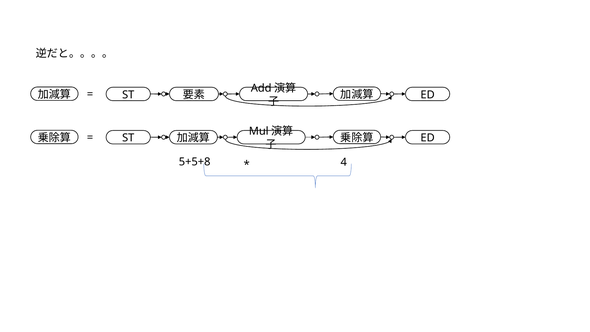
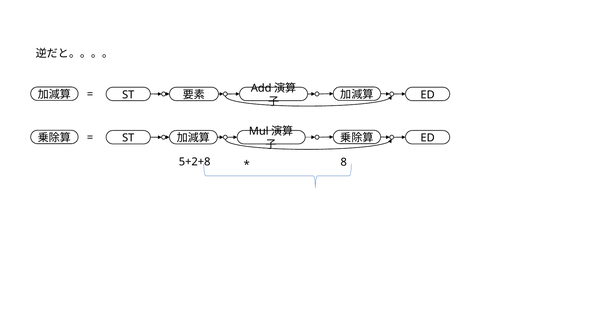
5+5+8: 5+5+8 -> 5+2+8 (195, 162)
4: 4 -> 8 (344, 162)
